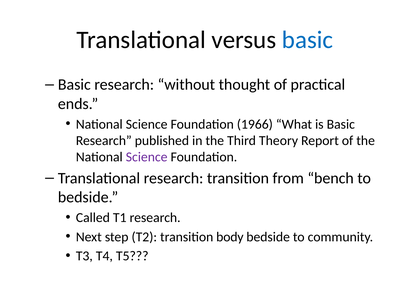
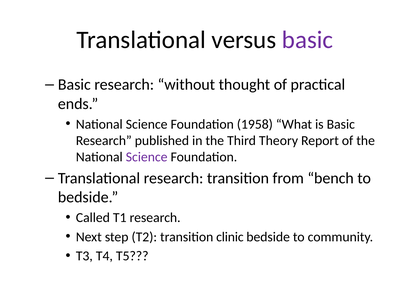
basic colour: blue -> purple (307, 40)
1966: 1966 -> 1958 (255, 124)
body: body -> clinic (230, 237)
